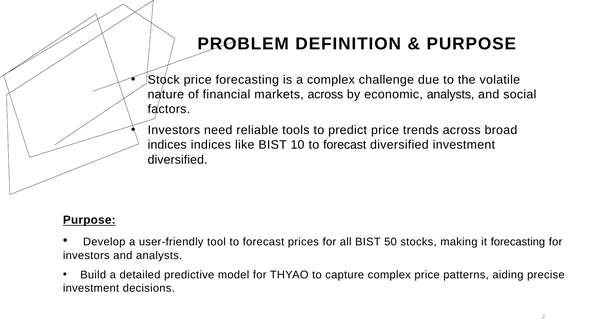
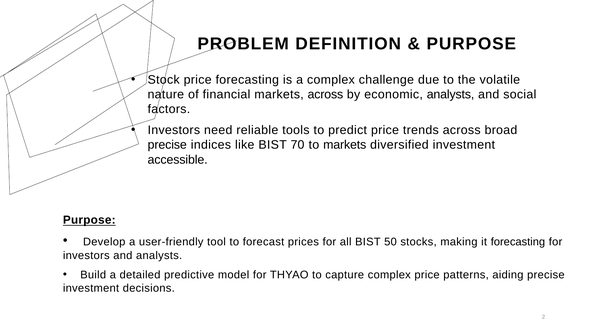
indices: indices -> precise (167, 145)
10: 10 -> 70 (298, 145)
forecast: forecast -> markets (345, 145)
diversified: diversified -> accessible (178, 160)
